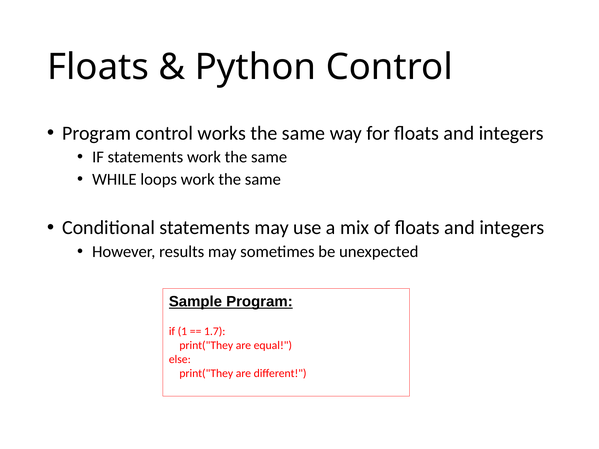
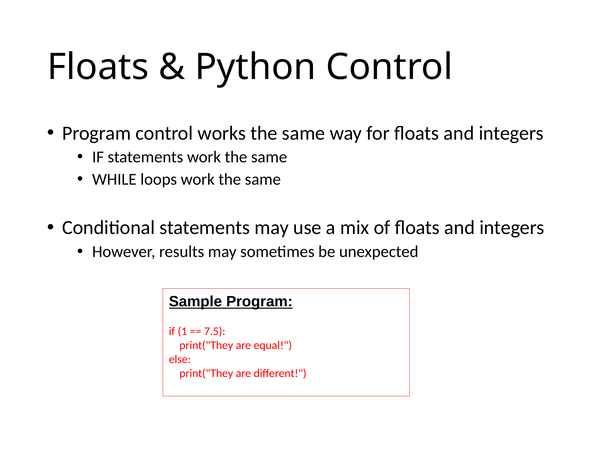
1.7: 1.7 -> 7.5 (215, 331)
